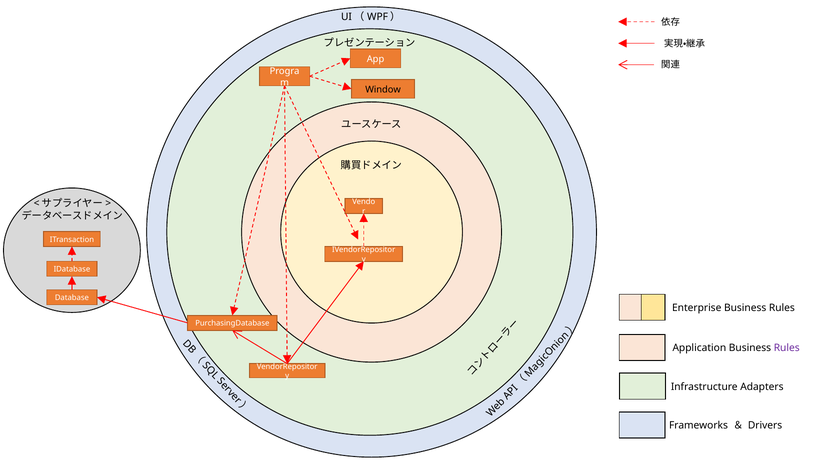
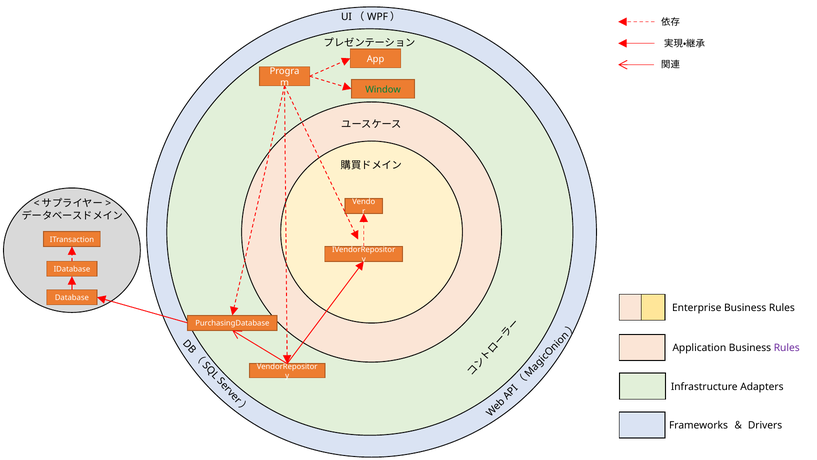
Window colour: black -> green (383, 89)
